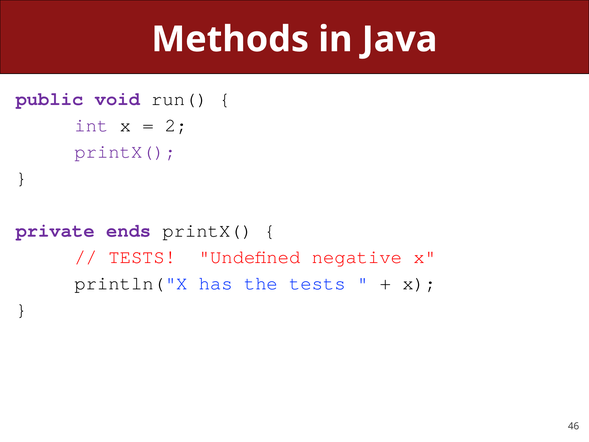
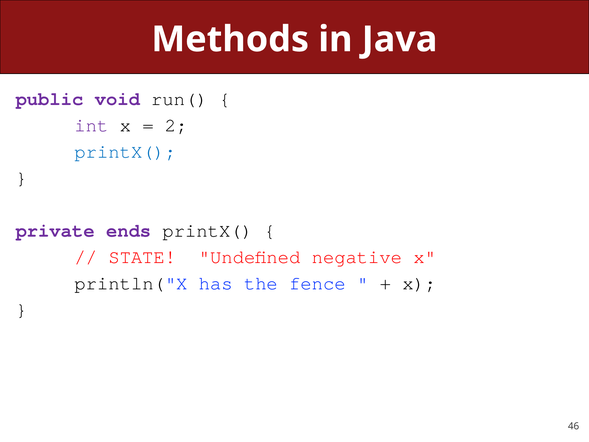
printX( colour: purple -> blue (125, 152)
TESTS: TESTS -> STATE (142, 257)
the tests: tests -> fence (317, 283)
